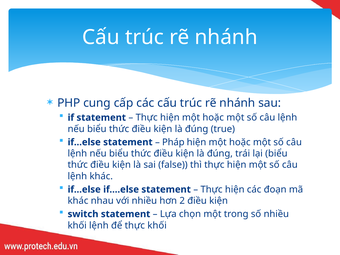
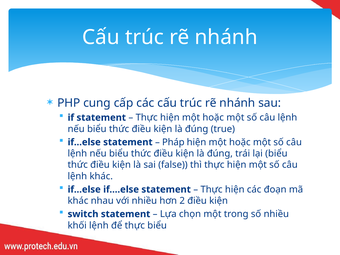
thực khối: khối -> biểu (157, 225)
